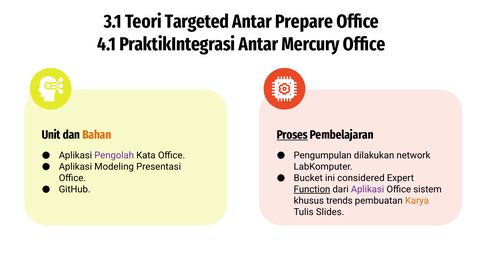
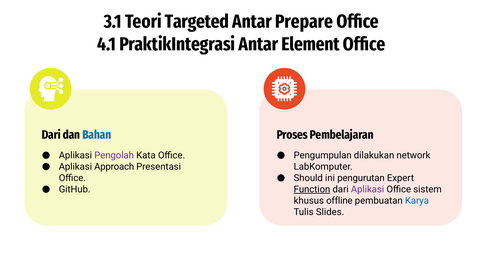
Mercury: Mercury -> Element (311, 44)
Unit: Unit -> Dari (51, 135)
Bahan colour: orange -> blue (97, 135)
Proses underline: present -> none (292, 135)
Modeling: Modeling -> Approach (114, 167)
Bucket: Bucket -> Should (308, 178)
considered: considered -> pengurutan (361, 178)
trends: trends -> offline (339, 201)
Karya colour: orange -> blue (417, 201)
